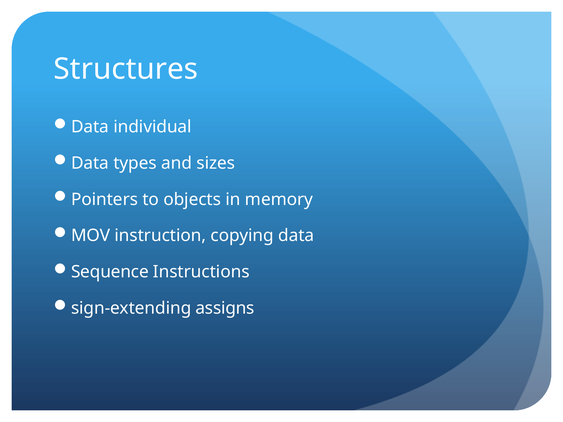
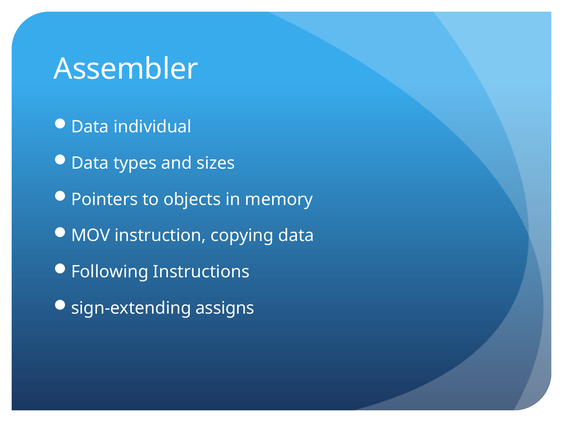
Structures: Structures -> Assembler (126, 69)
Sequence: Sequence -> Following (110, 272)
